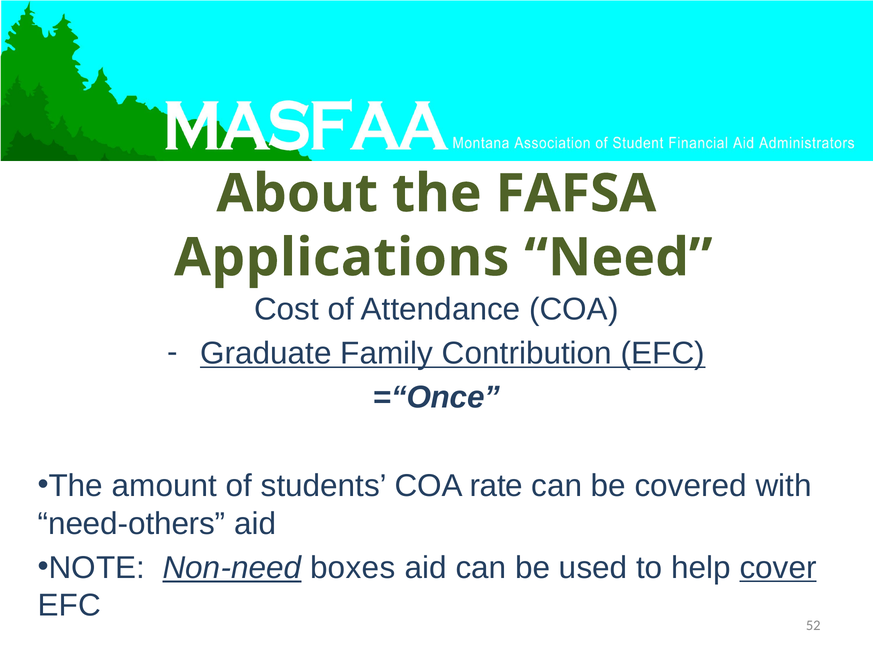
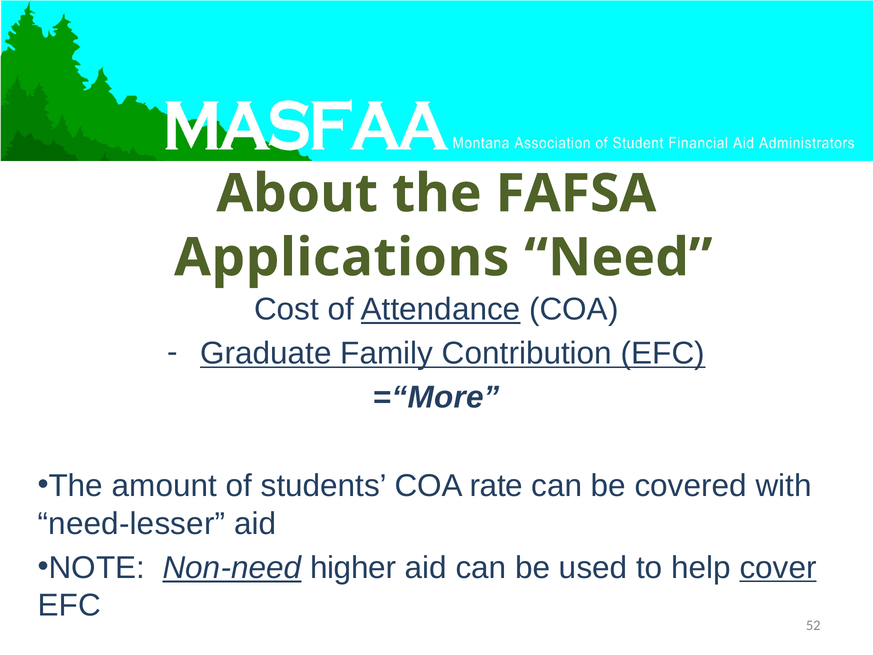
Attendance underline: none -> present (441, 309)
=“Once: =“Once -> =“More (436, 397)
need-others: need-others -> need-lesser (132, 523)
boxes: boxes -> higher (353, 567)
